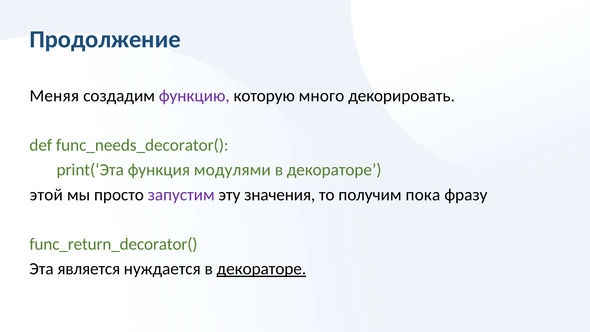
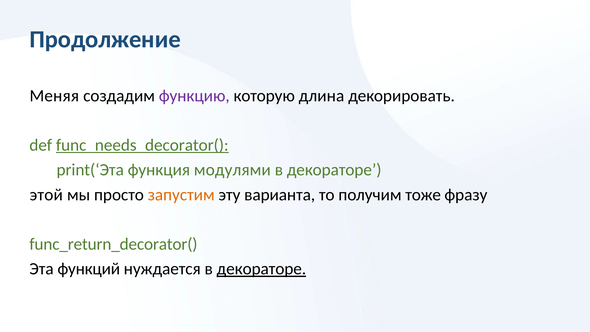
много: много -> длина (322, 96)
func_needs_decorator( underline: none -> present (142, 145)
запустим colour: purple -> orange (181, 195)
значения: значения -> варианта (280, 195)
пока: пока -> тоже (423, 195)
является: является -> функций (89, 269)
